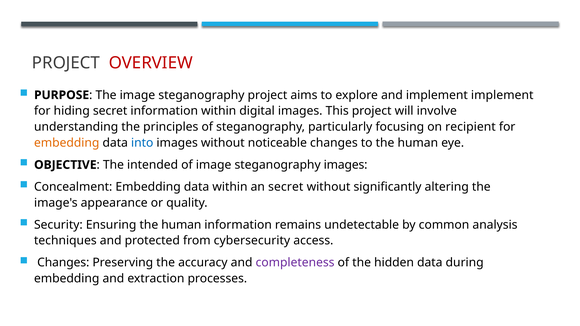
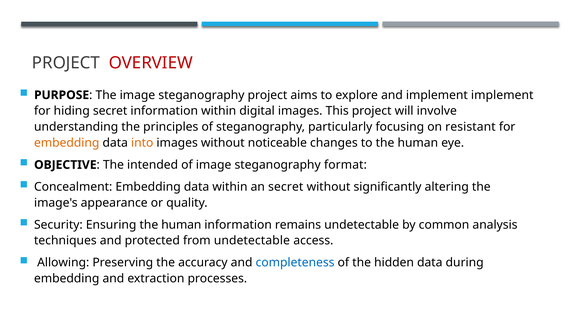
recipient: recipient -> resistant (470, 127)
into colour: blue -> orange (142, 143)
steganography images: images -> format (345, 165)
from cybersecurity: cybersecurity -> undetectable (252, 241)
Changes: Changes -> Allowing (63, 263)
completeness colour: purple -> blue (295, 263)
